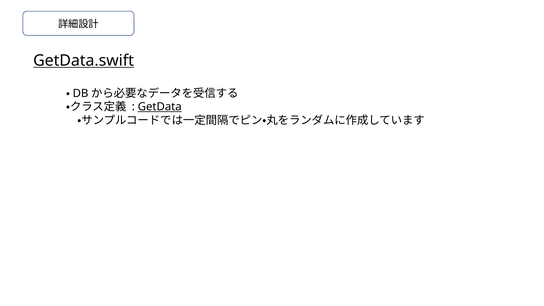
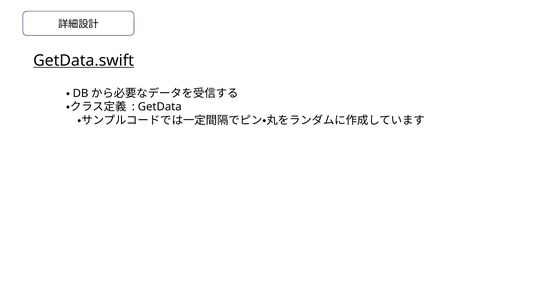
GetData underline: present -> none (160, 107)
